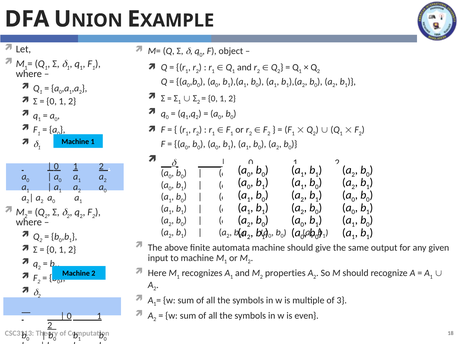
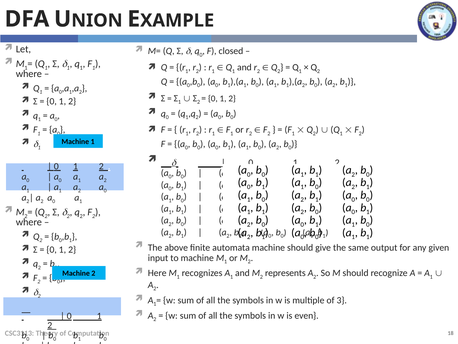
object: object -> closed (231, 51)
properties: properties -> represents (285, 273)
